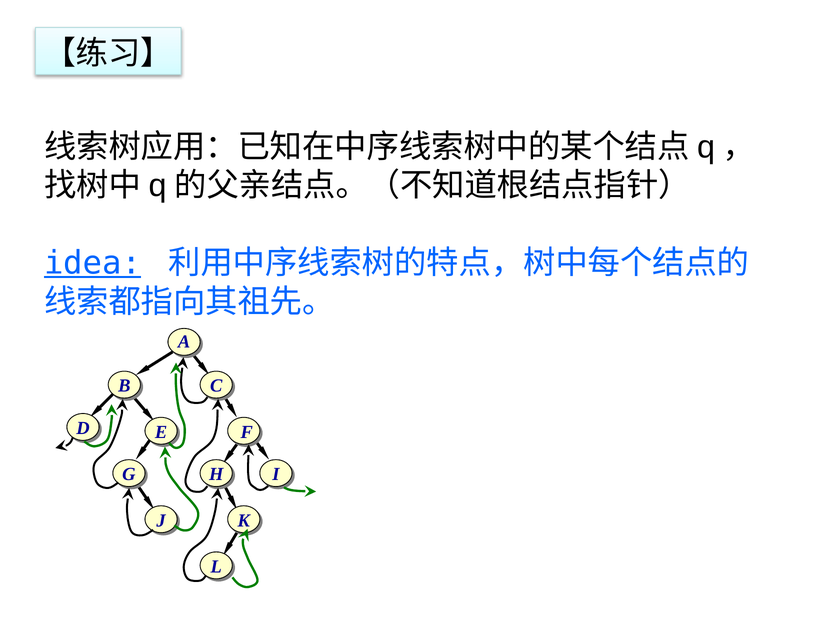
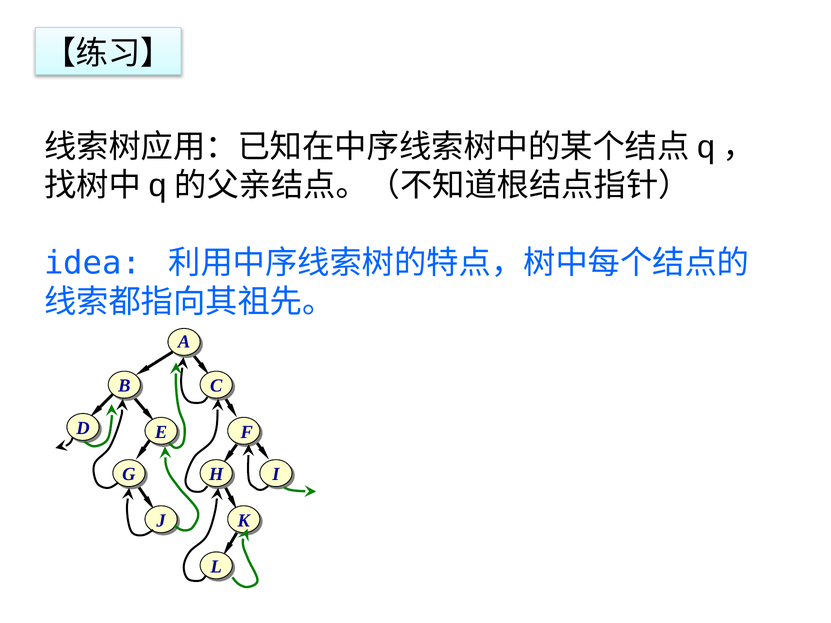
idea underline: present -> none (93, 263)
